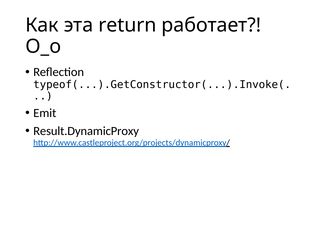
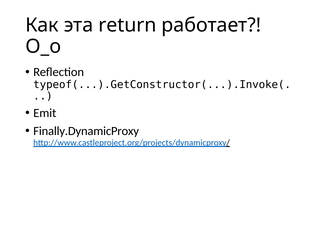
Result.DynamicProxy: Result.DynamicProxy -> Finally.DynamicProxy (86, 131)
